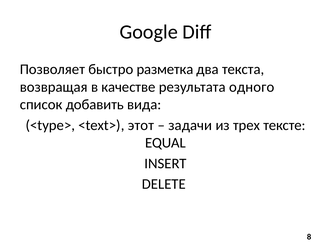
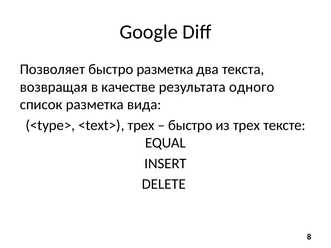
список добавить: добавить -> разметка (95, 105)
<text> этот: этот -> трех (141, 125)
задачи: задачи -> быстро (190, 125)
